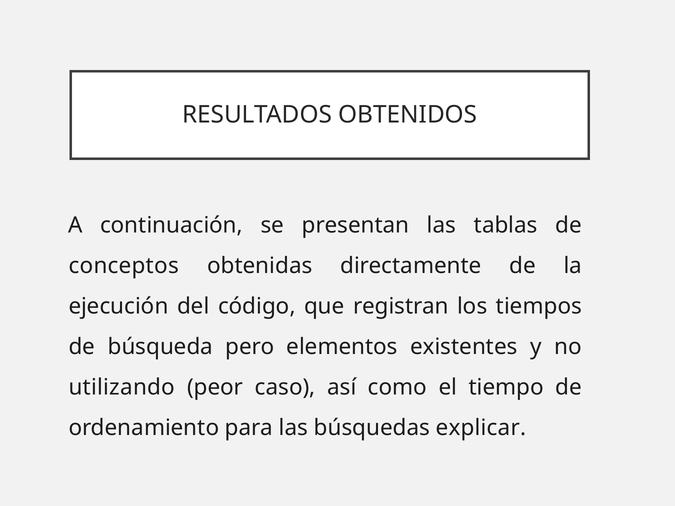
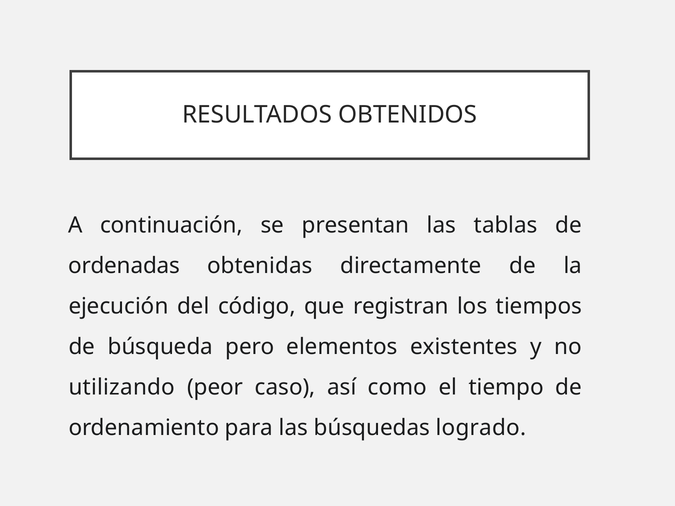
conceptos: conceptos -> ordenadas (124, 266)
explicar: explicar -> logrado (481, 428)
